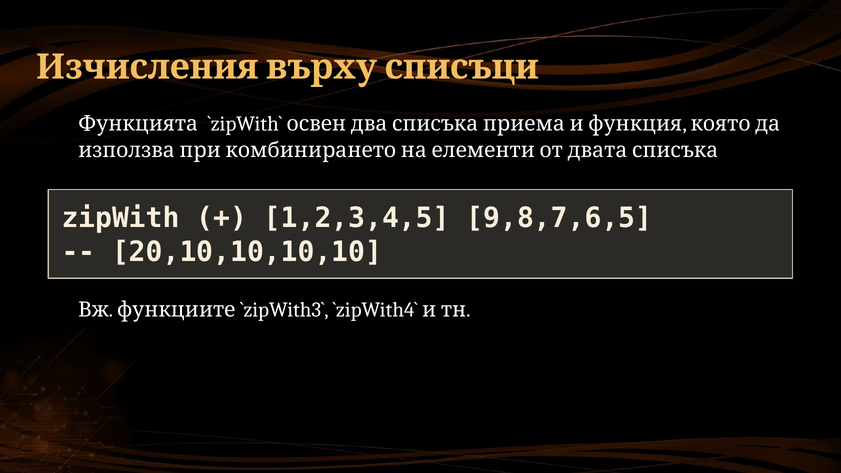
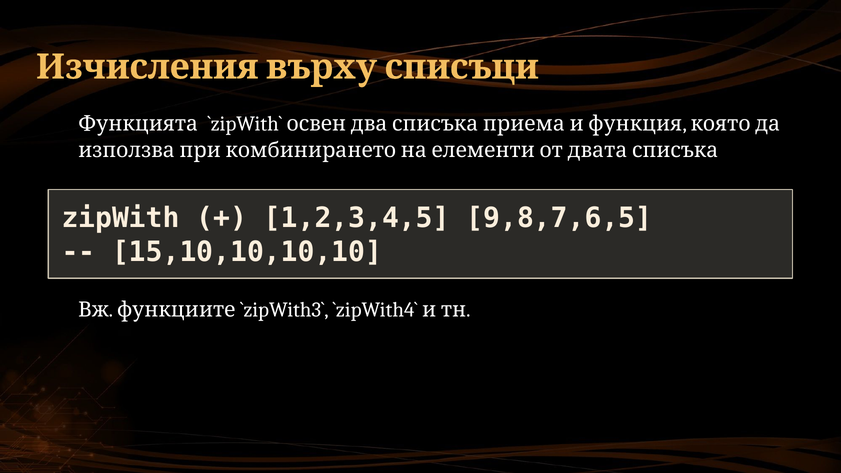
20,10,10,10,10: 20,10,10,10,10 -> 15,10,10,10,10 (247, 252)
